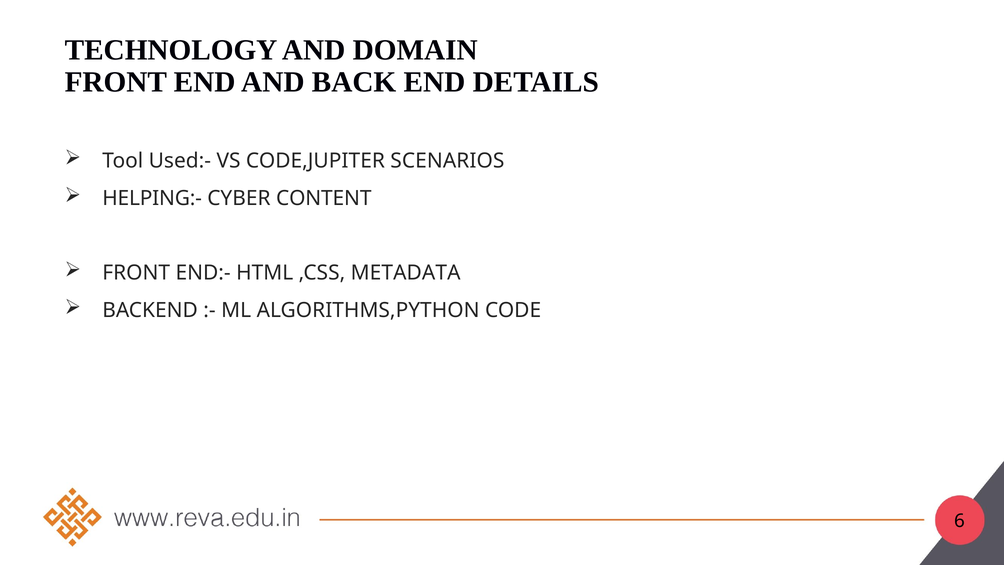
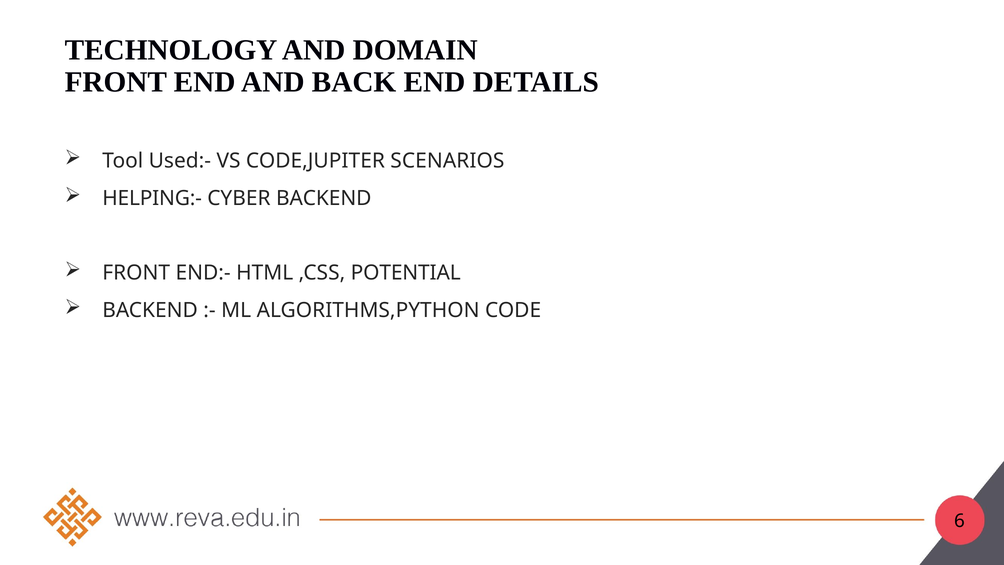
CYBER CONTENT: CONTENT -> BACKEND (324, 198)
METADATA: METADATA -> POTENTIAL (406, 273)
